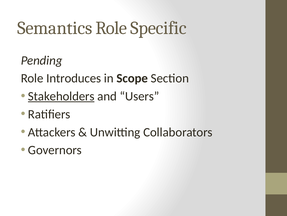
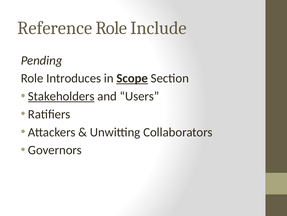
Semantics: Semantics -> Reference (55, 28)
Specific: Specific -> Include (158, 28)
Scope underline: none -> present (132, 78)
